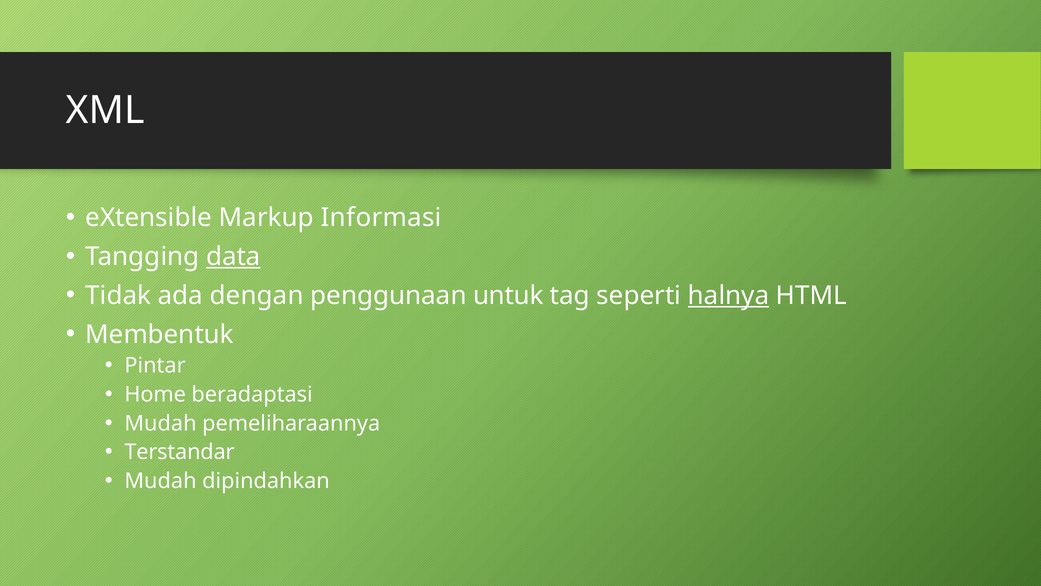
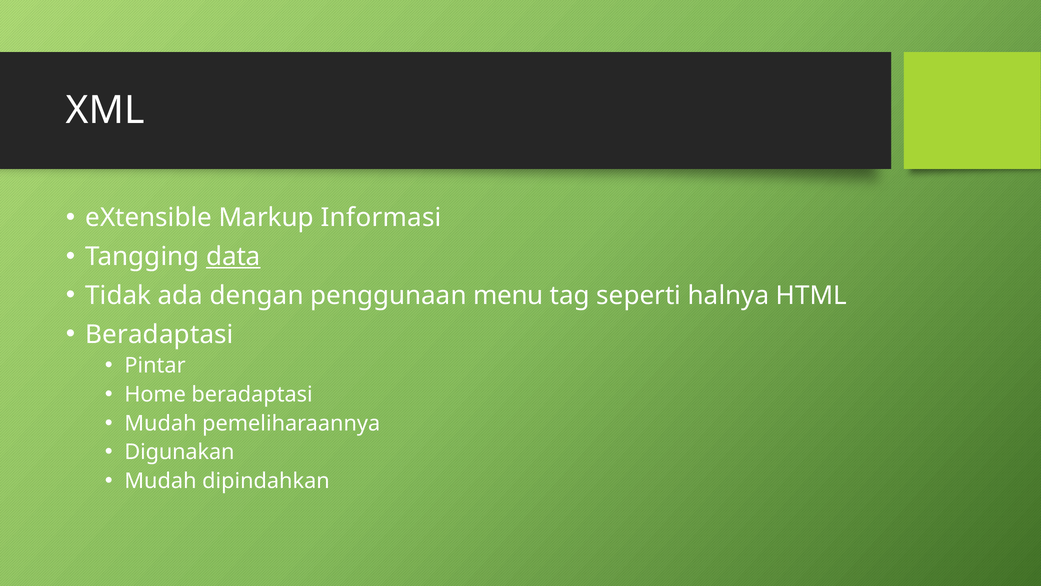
untuk: untuk -> menu (508, 295)
halnya underline: present -> none (729, 295)
Membentuk: Membentuk -> Beradaptasi (160, 334)
Terstandar: Terstandar -> Digunakan (179, 452)
